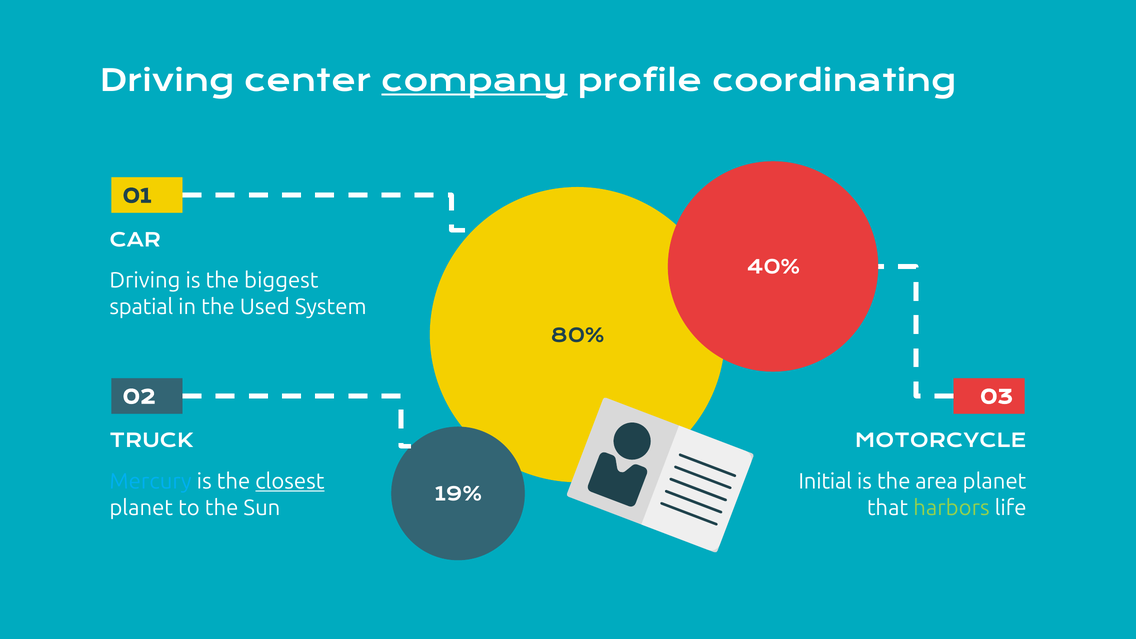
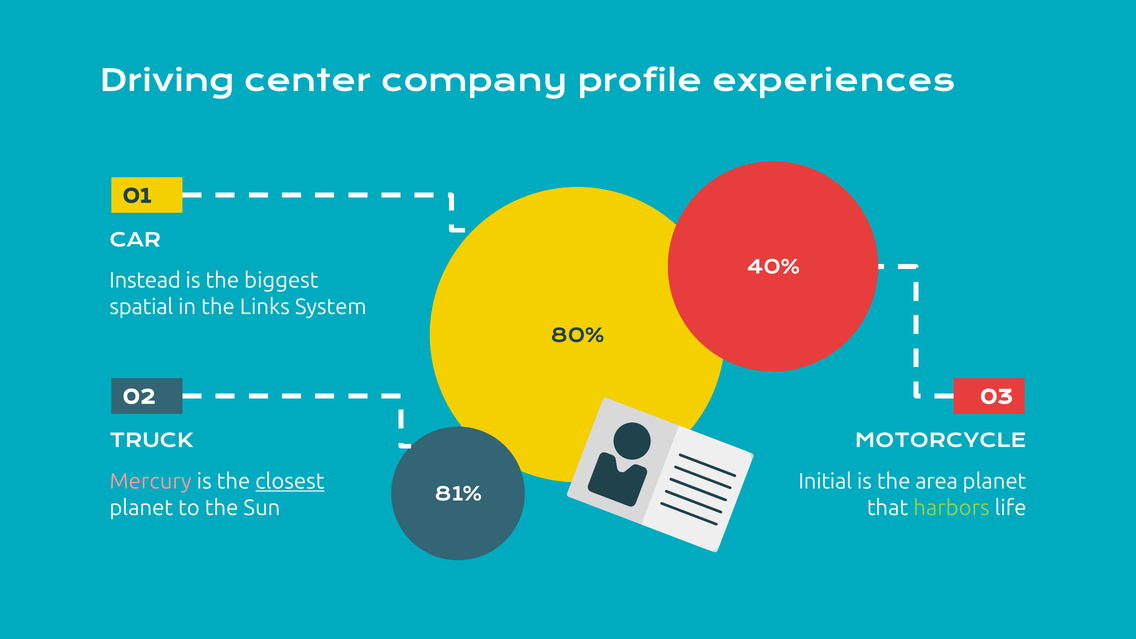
company underline: present -> none (475, 82)
coordinating: coordinating -> experiences (834, 82)
Driving: Driving -> Instead (145, 281)
Used: Used -> Links (265, 307)
Mercury colour: light blue -> pink (150, 482)
19%: 19% -> 81% (458, 495)
